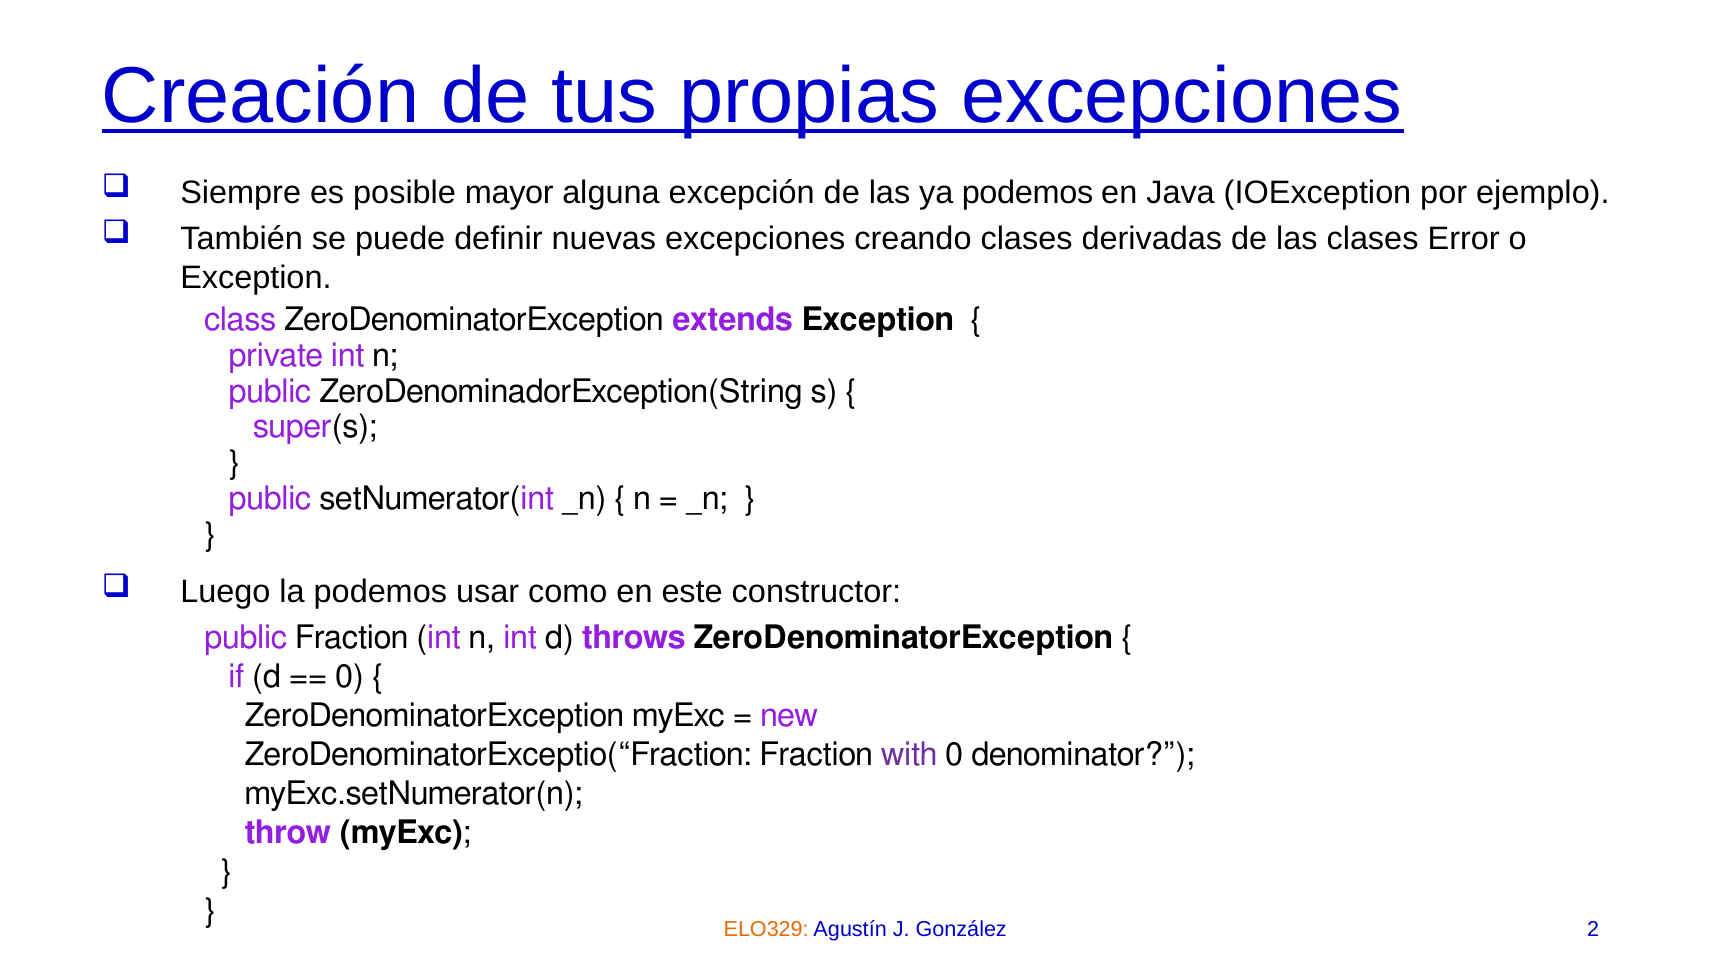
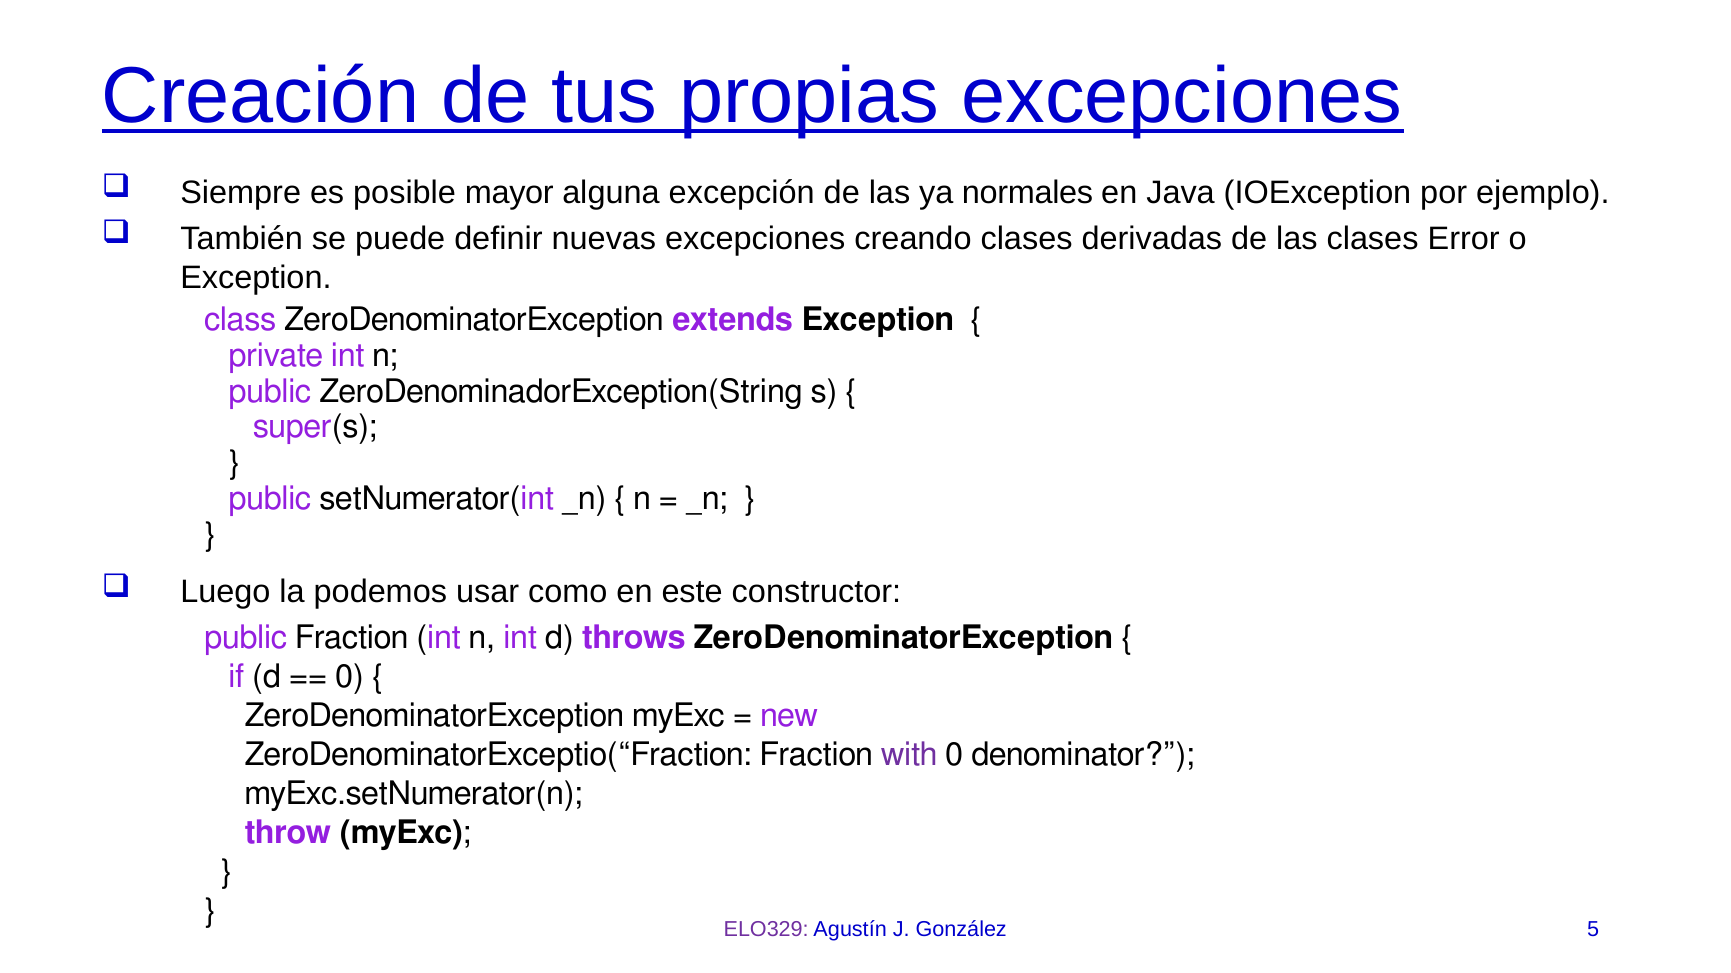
ya podemos: podemos -> normales (1028, 193)
ELO329 colour: orange -> purple (766, 930)
2: 2 -> 5 (1593, 930)
